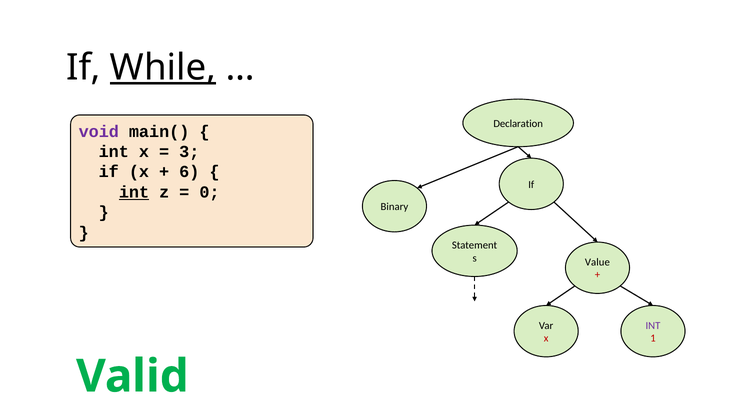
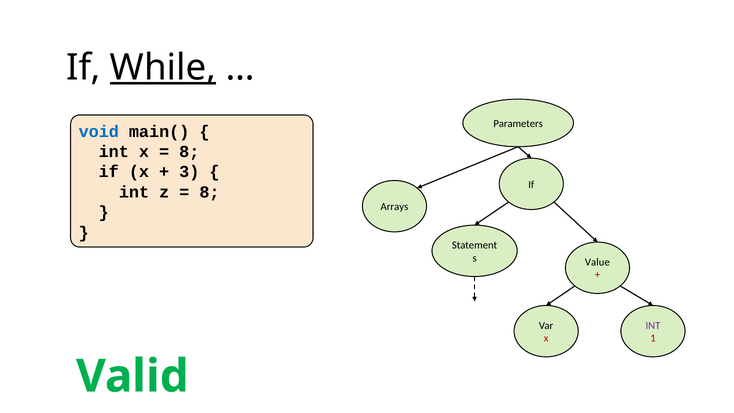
Declaration: Declaration -> Parameters (518, 124)
void colour: purple -> blue (99, 132)
3: 3 -> 8 (189, 152)
6: 6 -> 3 (189, 172)
int underline: present -> none (134, 192)
0: 0 -> 8 (209, 192)
Binary: Binary -> Arrays (394, 207)
